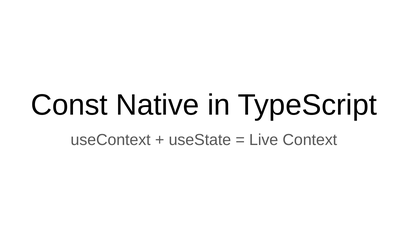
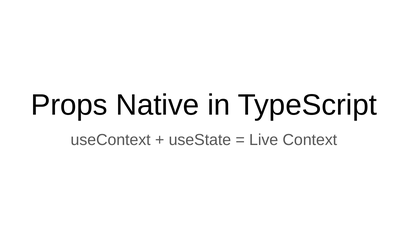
Const: Const -> Props (69, 105)
